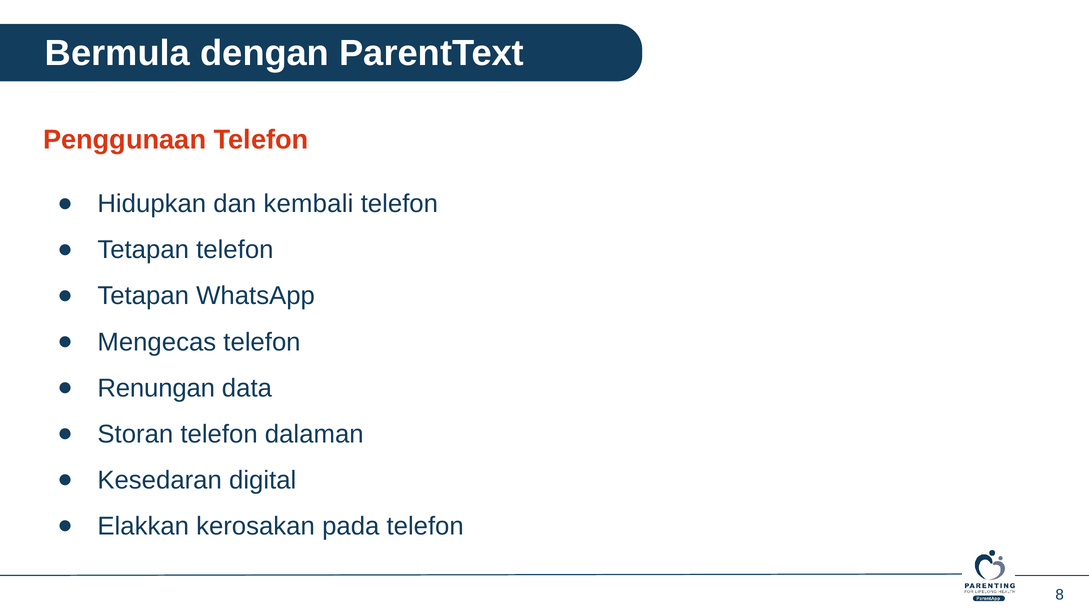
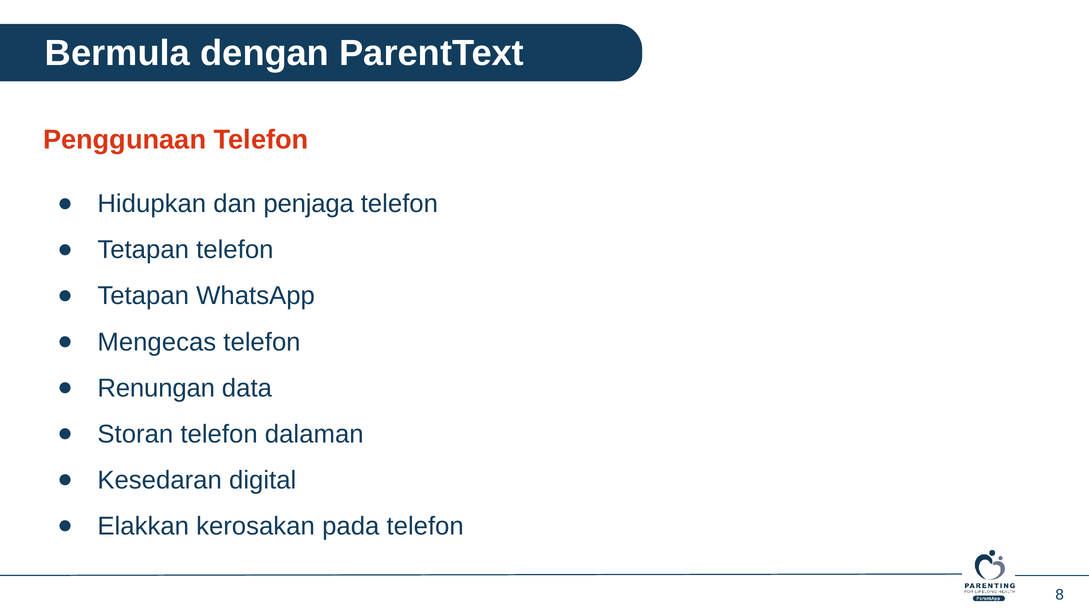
kembali: kembali -> penjaga (309, 204)
